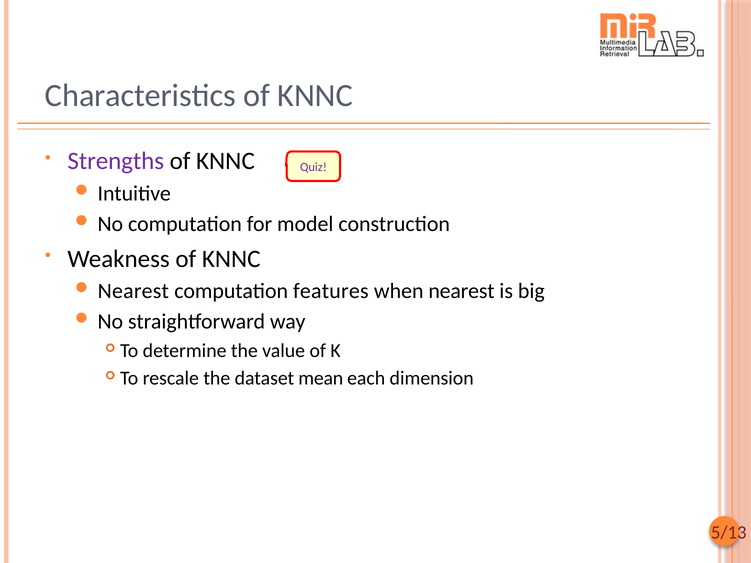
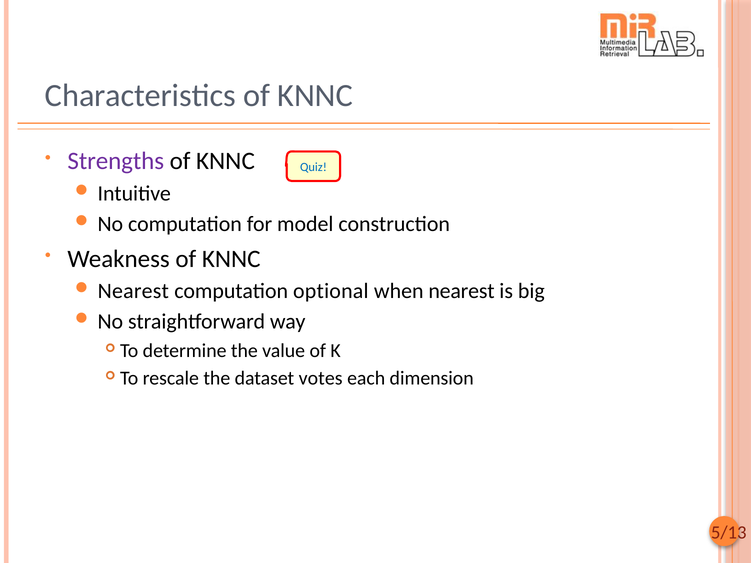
Quiz colour: purple -> blue (313, 167)
features: features -> optional (331, 291)
mean: mean -> votes (321, 378)
